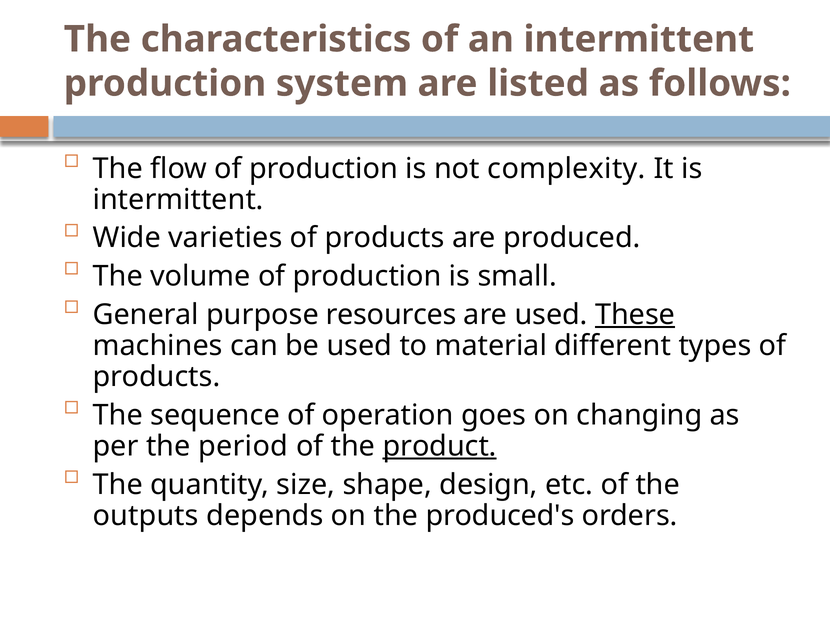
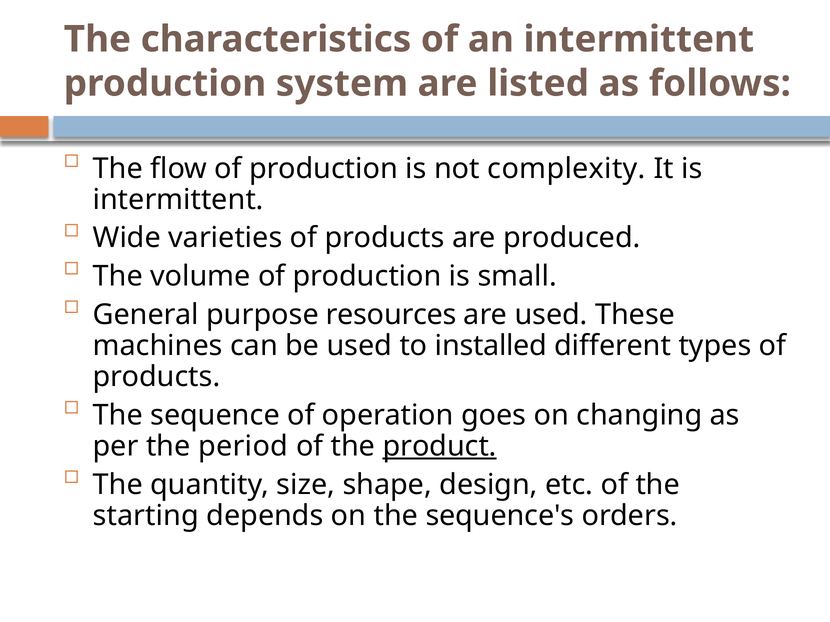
These underline: present -> none (635, 315)
material: material -> installed (491, 346)
outputs: outputs -> starting (146, 516)
produced's: produced's -> sequence's (500, 516)
